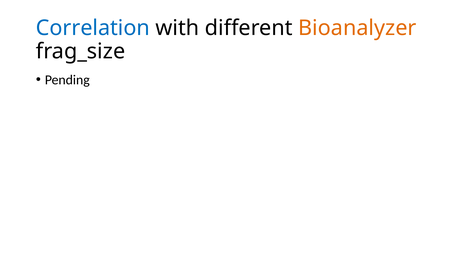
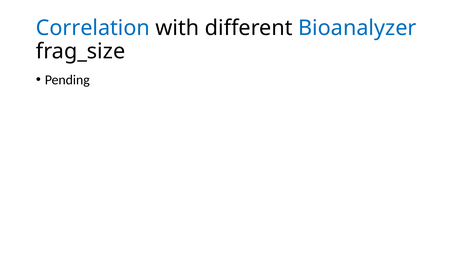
Bioanalyzer colour: orange -> blue (357, 28)
